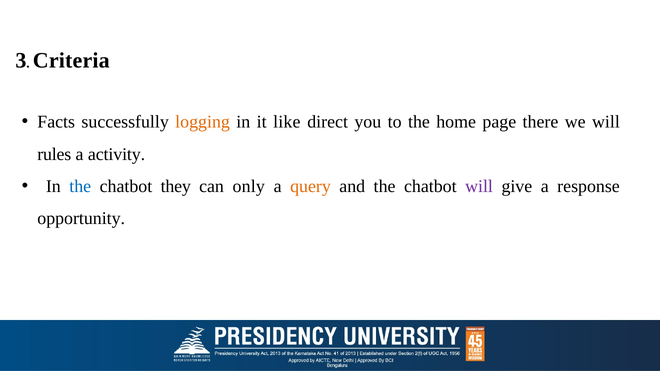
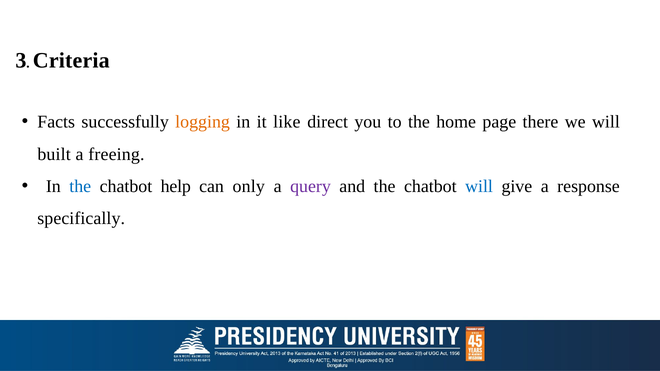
rules: rules -> built (54, 154)
activity: activity -> freeing (116, 154)
they: they -> help (176, 186)
query colour: orange -> purple (311, 186)
will colour: purple -> blue (479, 186)
opportunity: opportunity -> specifically (81, 219)
